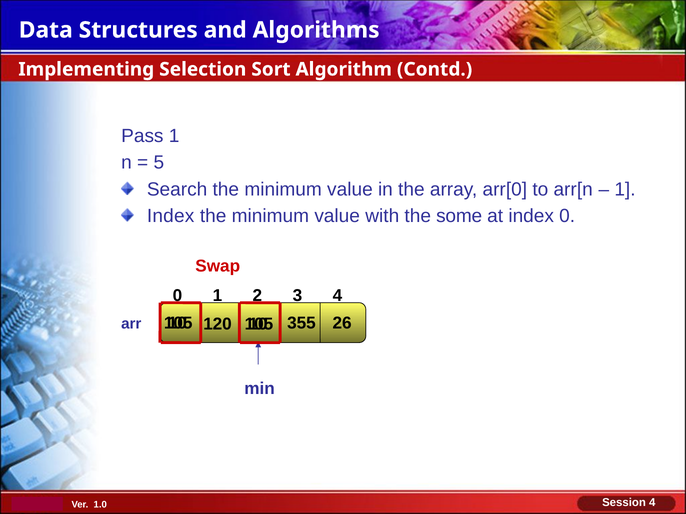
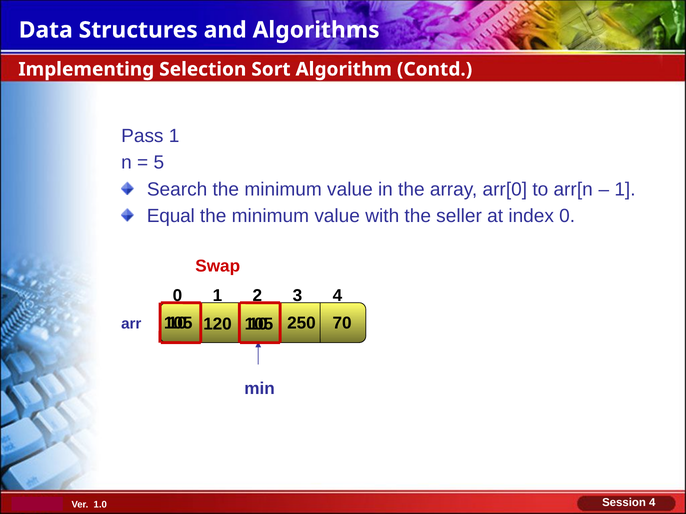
Index: Index -> Equal (171, 216)
some: some -> seller (459, 216)
26: 26 -> 70 (342, 324)
355: 355 -> 250 (302, 324)
